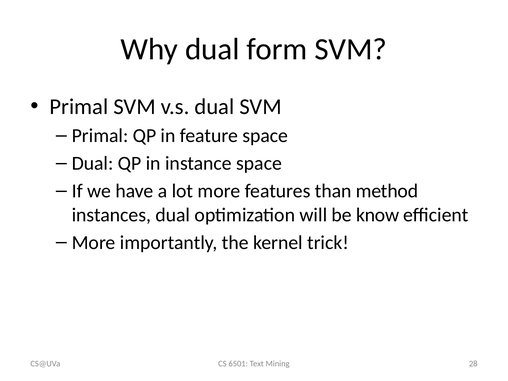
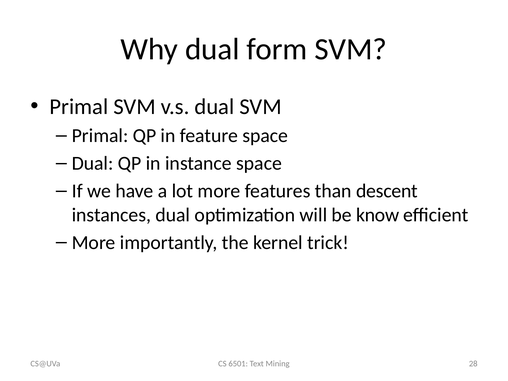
method: method -> descent (387, 191)
